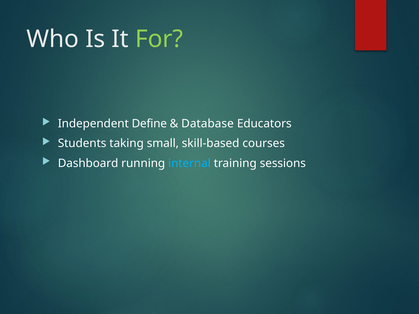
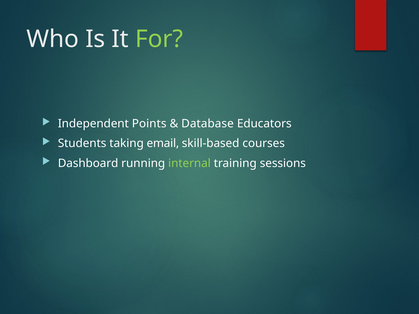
Define: Define -> Points (149, 124)
small: small -> email (163, 144)
internal colour: light blue -> light green (189, 163)
